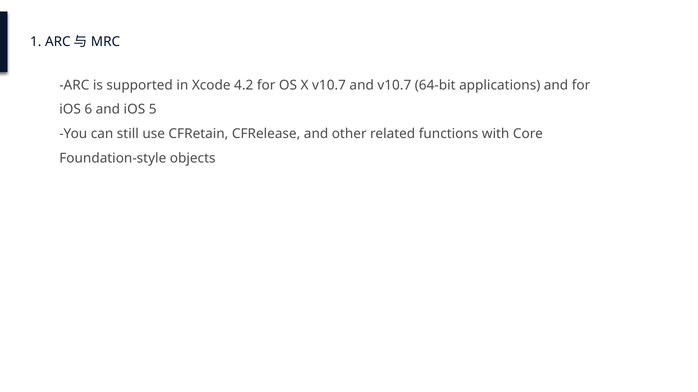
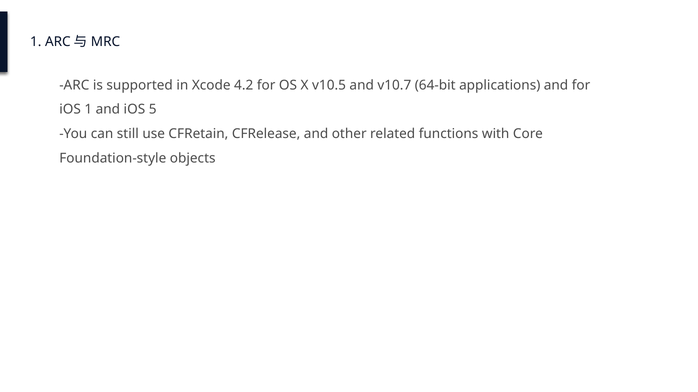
X v10.7: v10.7 -> v10.5 (329, 85)
iOS 6: 6 -> 1 (88, 110)
